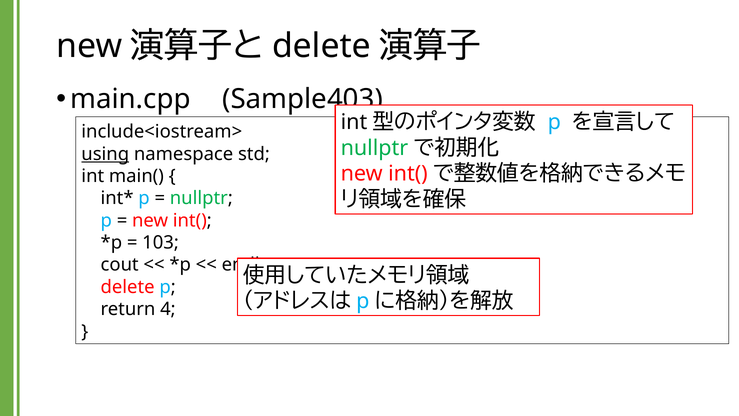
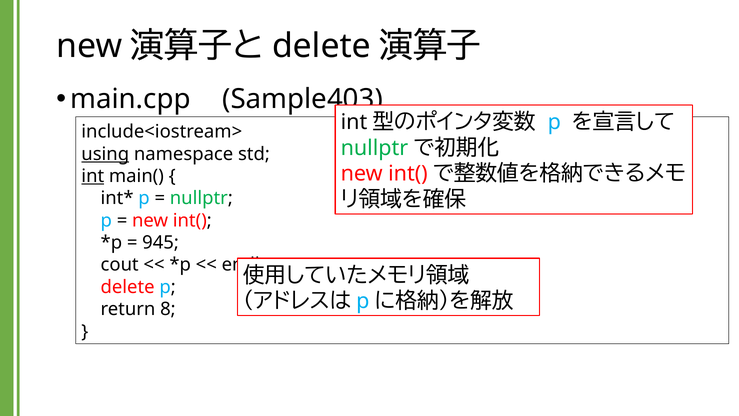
int underline: none -> present (93, 176)
103: 103 -> 945 (161, 243)
4: 4 -> 8 (168, 309)
